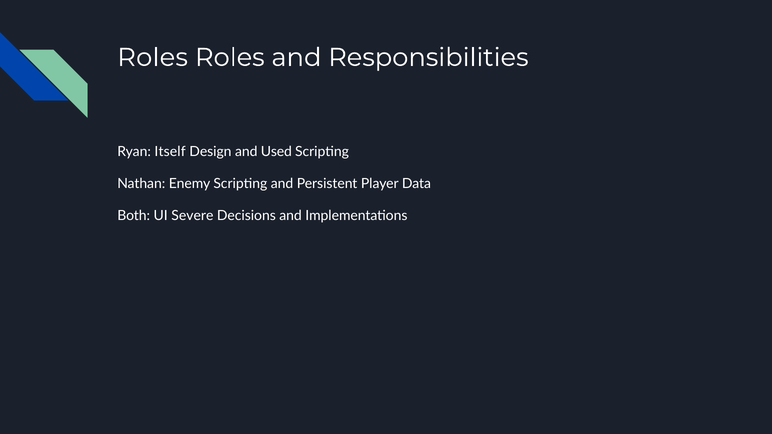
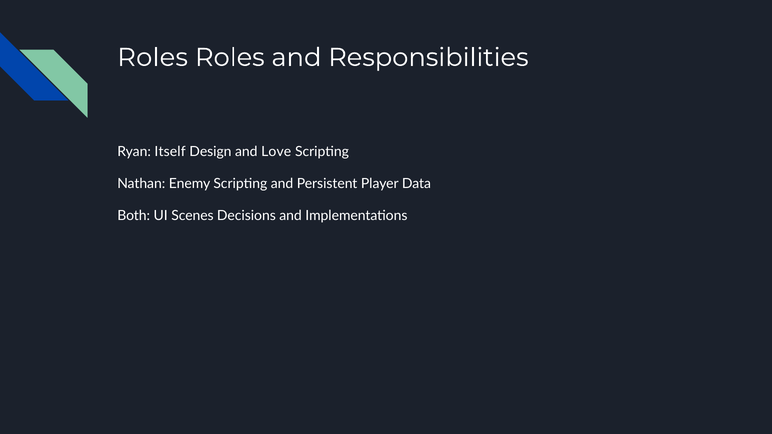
Used: Used -> Love (276, 152)
Severe: Severe -> Scenes (192, 216)
